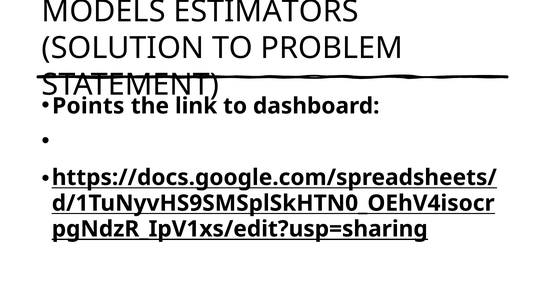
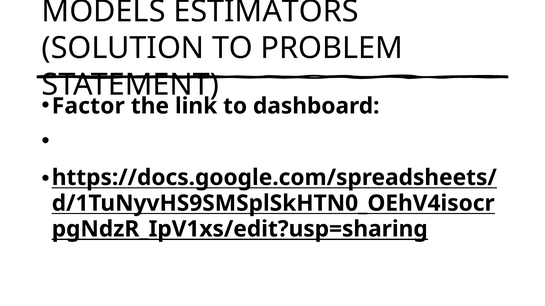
Points: Points -> Factor (88, 106)
